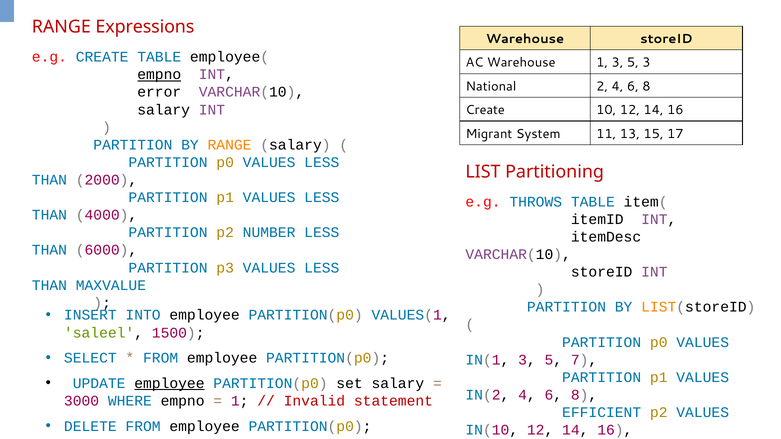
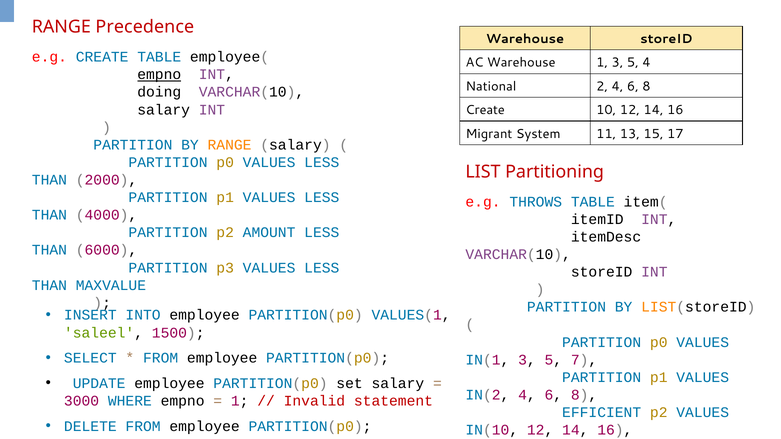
Expressions: Expressions -> Precedence (145, 27)
5 3: 3 -> 4 (646, 63)
error: error -> doing (159, 92)
NUMBER: NUMBER -> AMOUNT (269, 233)
employee underline: present -> none (169, 384)
